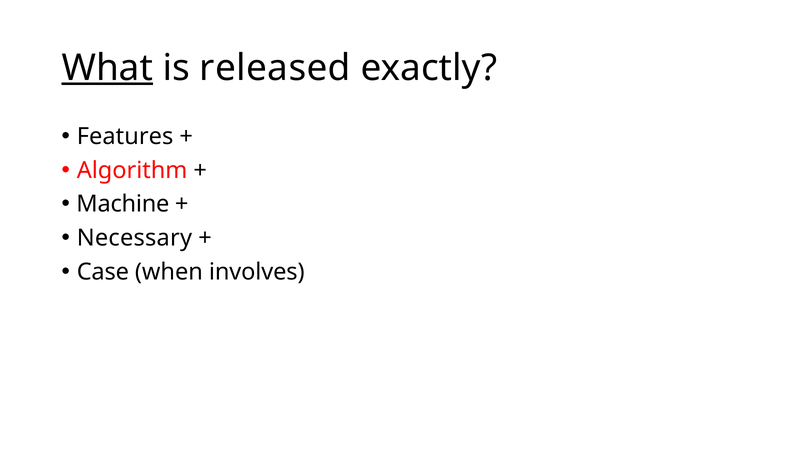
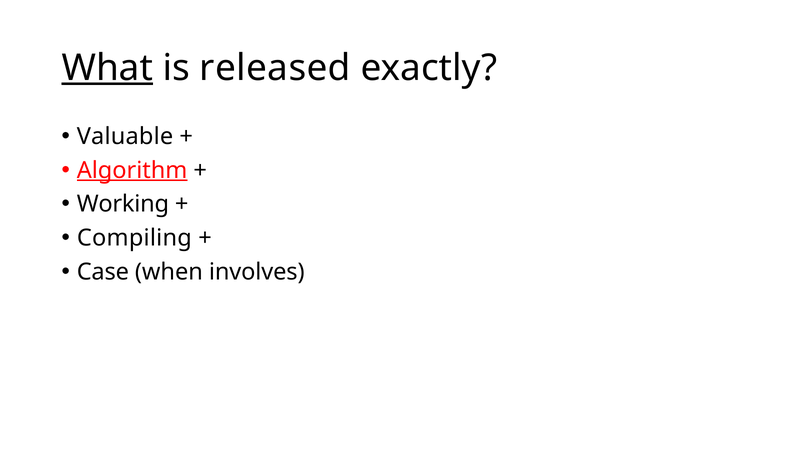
Features: Features -> Valuable (125, 137)
Algorithm underline: none -> present (132, 170)
Machine: Machine -> Working (123, 204)
Necessary: Necessary -> Compiling (134, 238)
